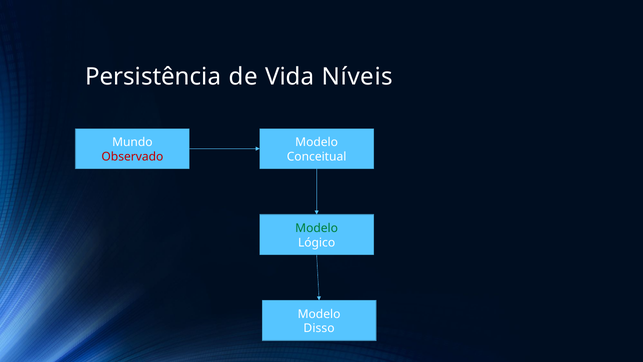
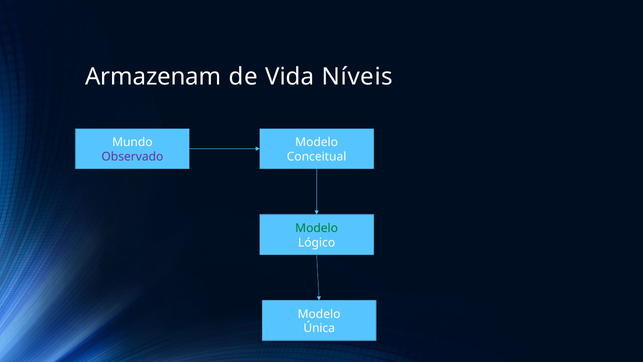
Persistência: Persistência -> Armazenam (153, 77)
Observado colour: red -> purple (132, 157)
Disso: Disso -> Única (319, 328)
